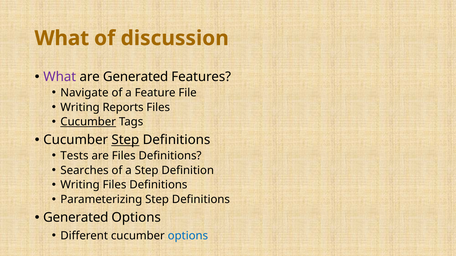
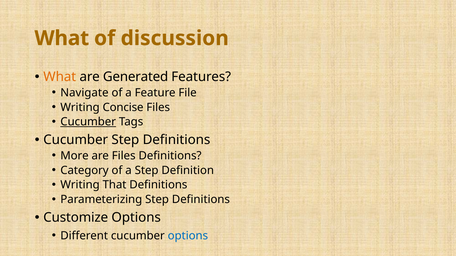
What colour: purple -> orange (60, 77)
Reports: Reports -> Concise (123, 107)
Step underline: present -> none (125, 140)
Tests: Tests -> More (75, 156)
Searches: Searches -> Category (85, 171)
Writing Files: Files -> That (115, 185)
Generated: Generated -> Customize (76, 218)
